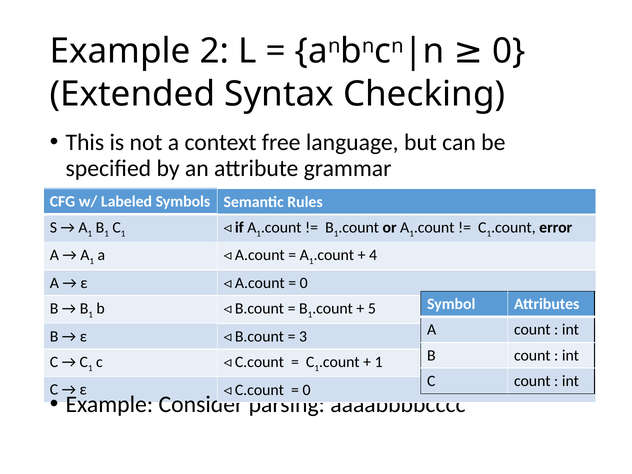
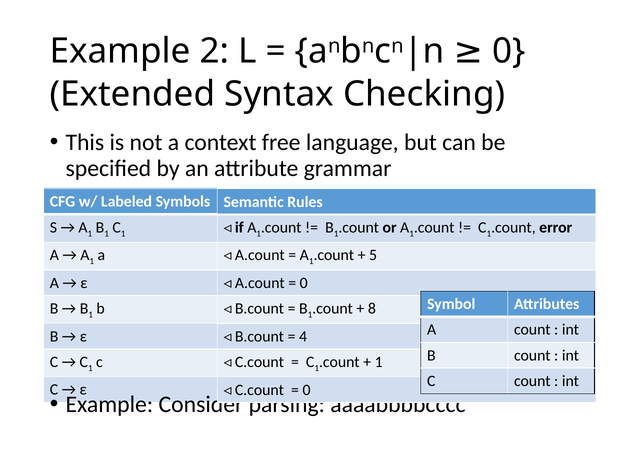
4: 4 -> 5 (373, 255)
5: 5 -> 8 (372, 309)
3: 3 -> 4 (303, 336)
